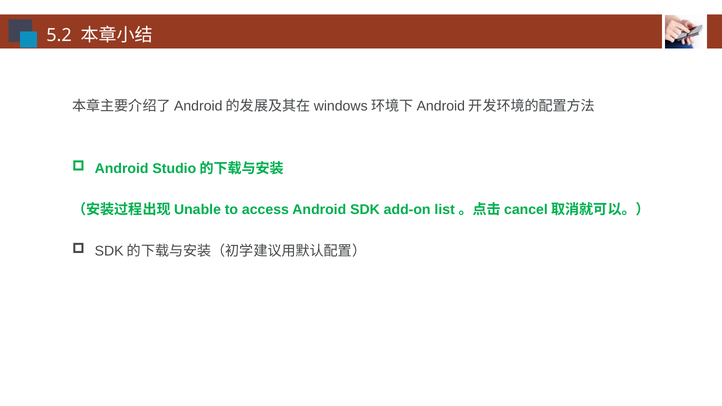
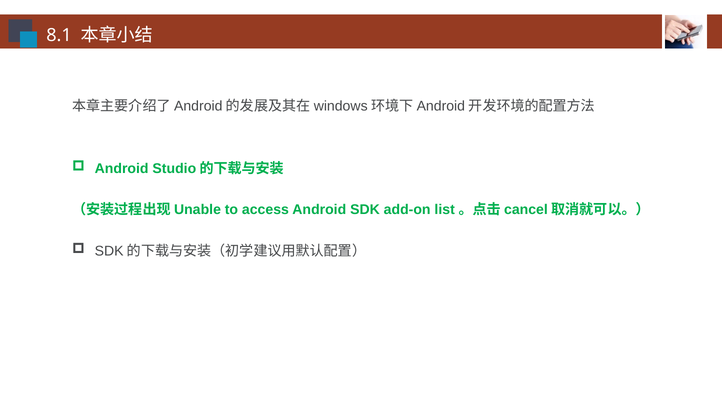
5.2: 5.2 -> 8.1 (59, 35)
